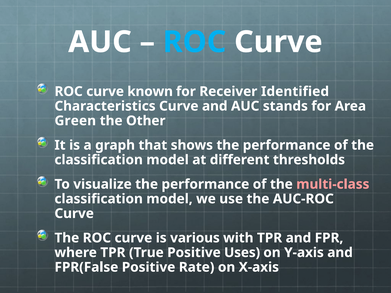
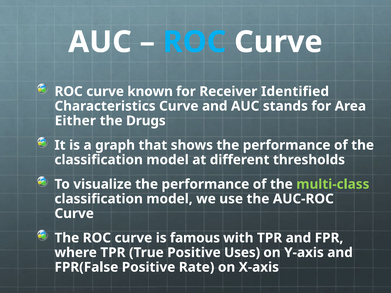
Green: Green -> Either (75, 121)
Other: Other -> Drugs (146, 121)
multi-class colour: pink -> light green (333, 184)
various: various -> famous (195, 238)
